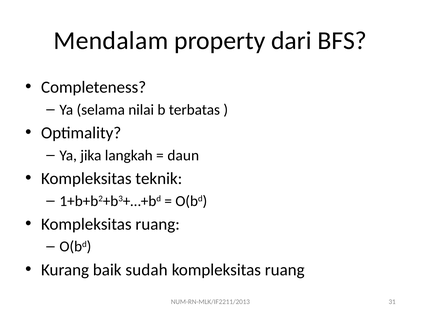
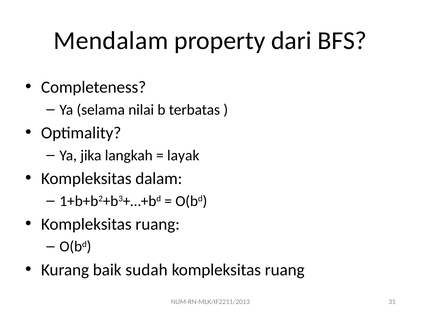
daun: daun -> layak (183, 155)
teknik: teknik -> dalam (159, 178)
